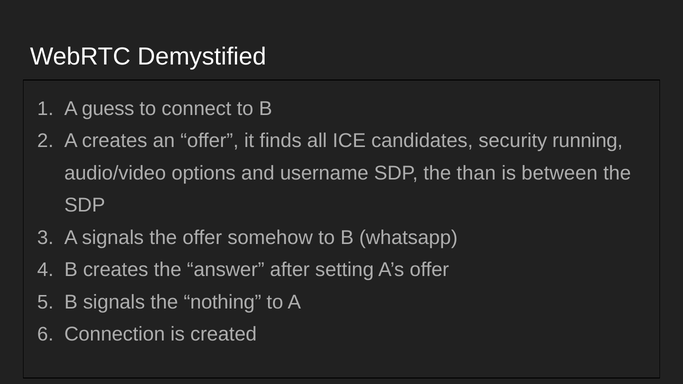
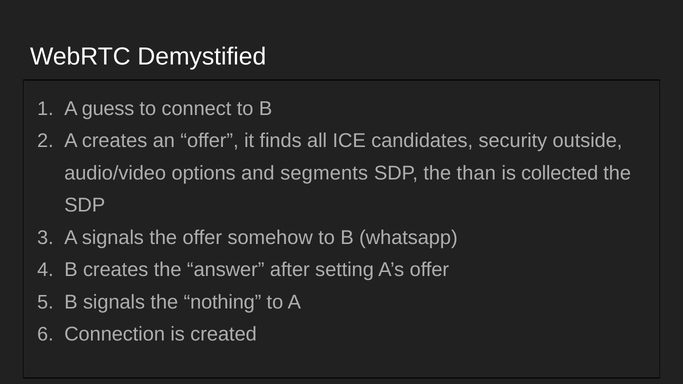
running: running -> outside (588, 141)
username: username -> segments (324, 173)
between: between -> collected (560, 173)
